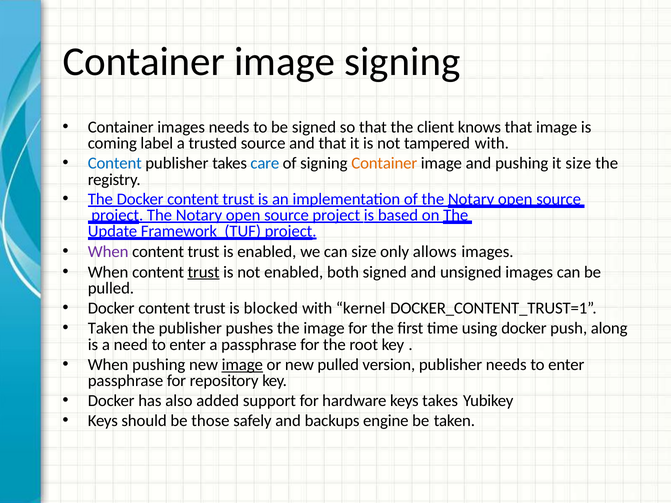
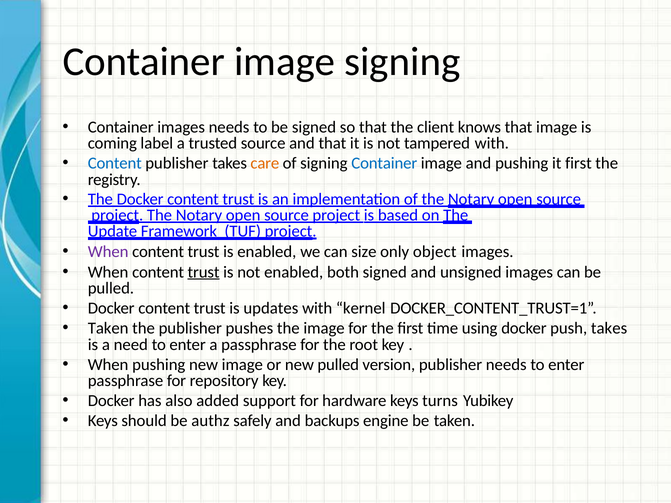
care colour: blue -> orange (265, 163)
Container colour: orange -> blue (384, 163)
it size: size -> first (578, 163)
allows: allows -> object (435, 252)
blocked: blocked -> updates (271, 308)
push along: along -> takes (609, 329)
image underline: present -> none (242, 365)
keys takes: takes -> turns (440, 401)
those: those -> authz (210, 421)
